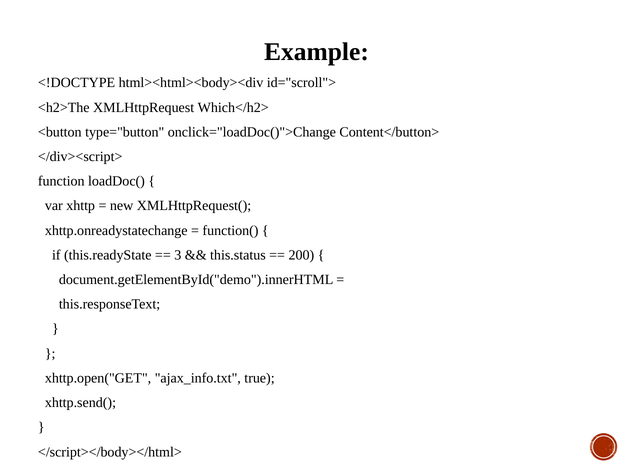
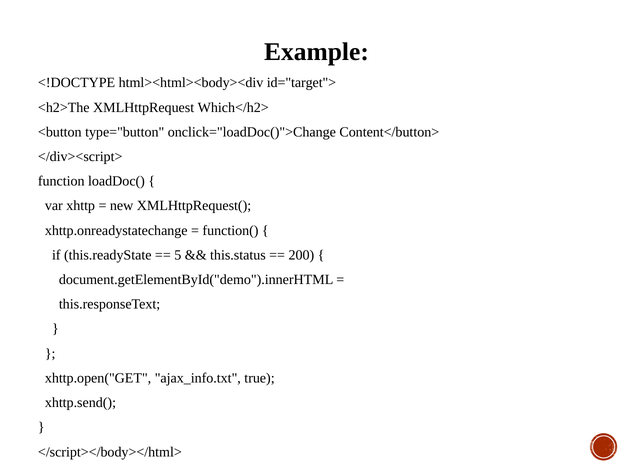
id="scroll">: id="scroll"> -> id="target"> (301, 83)
3: 3 -> 5 (178, 255)
